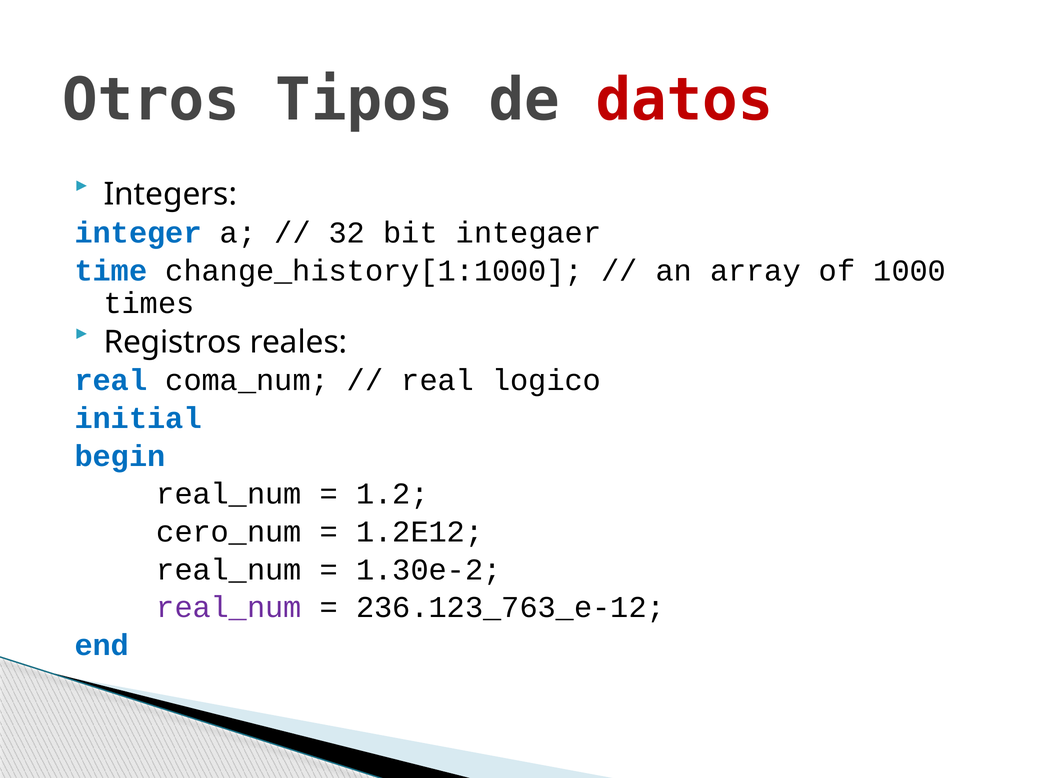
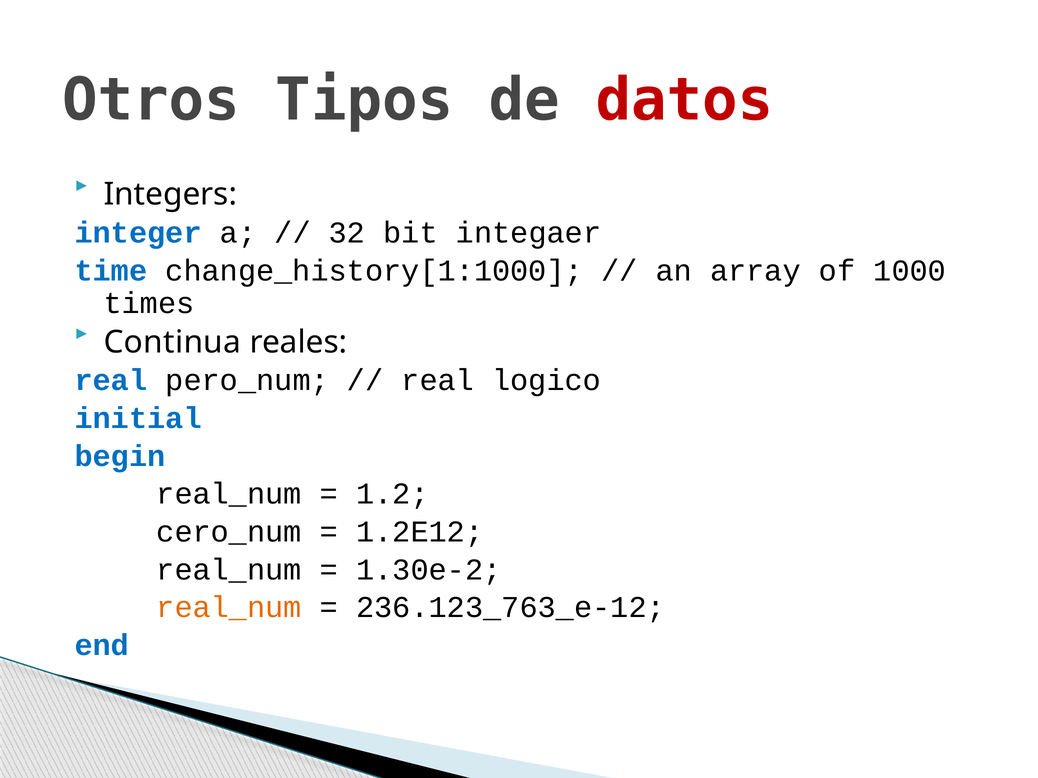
Registros: Registros -> Continua (172, 342)
coma_num: coma_num -> pero_num (247, 381)
real_num colour: purple -> orange (229, 608)
